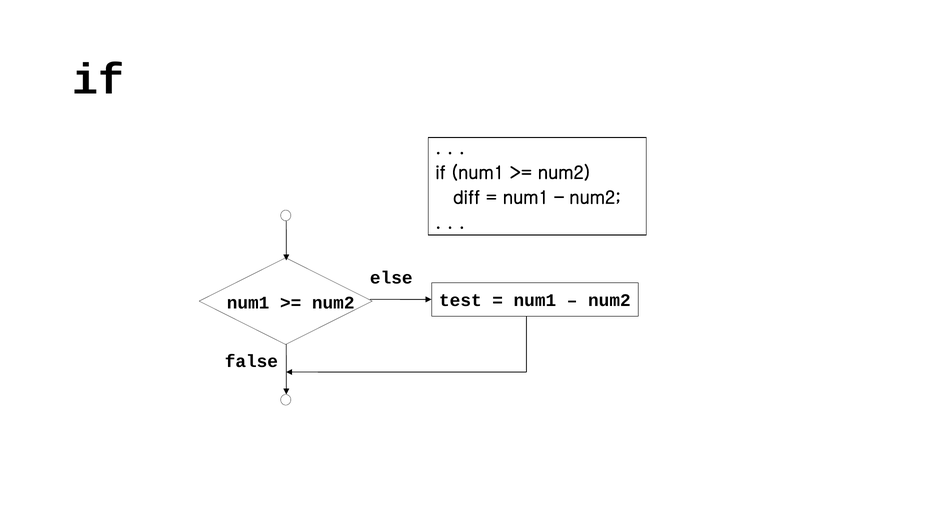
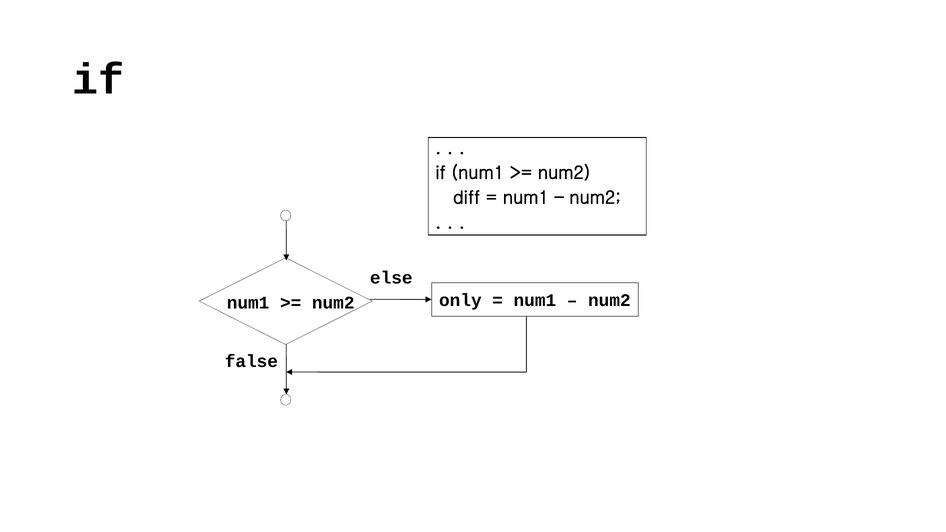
test: test -> only (460, 300)
